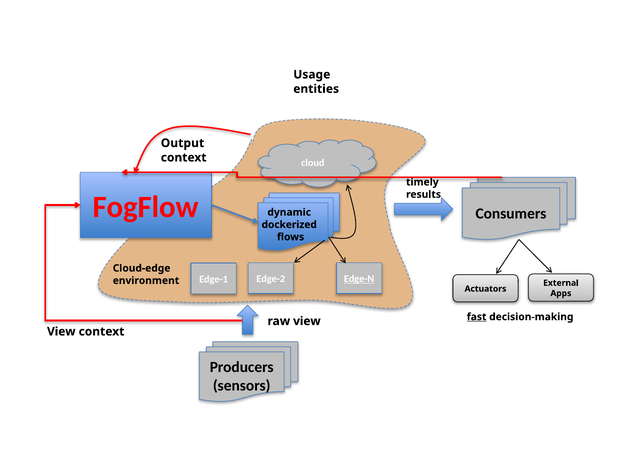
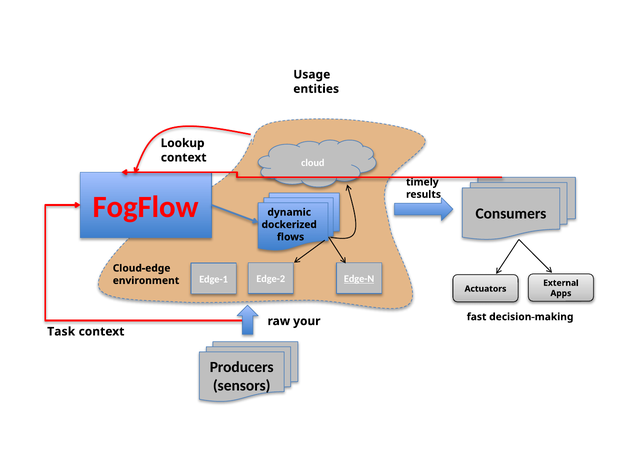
Output: Output -> Lookup (183, 143)
fast underline: present -> none (477, 317)
raw view: view -> your (307, 321)
View: View -> Task (61, 331)
